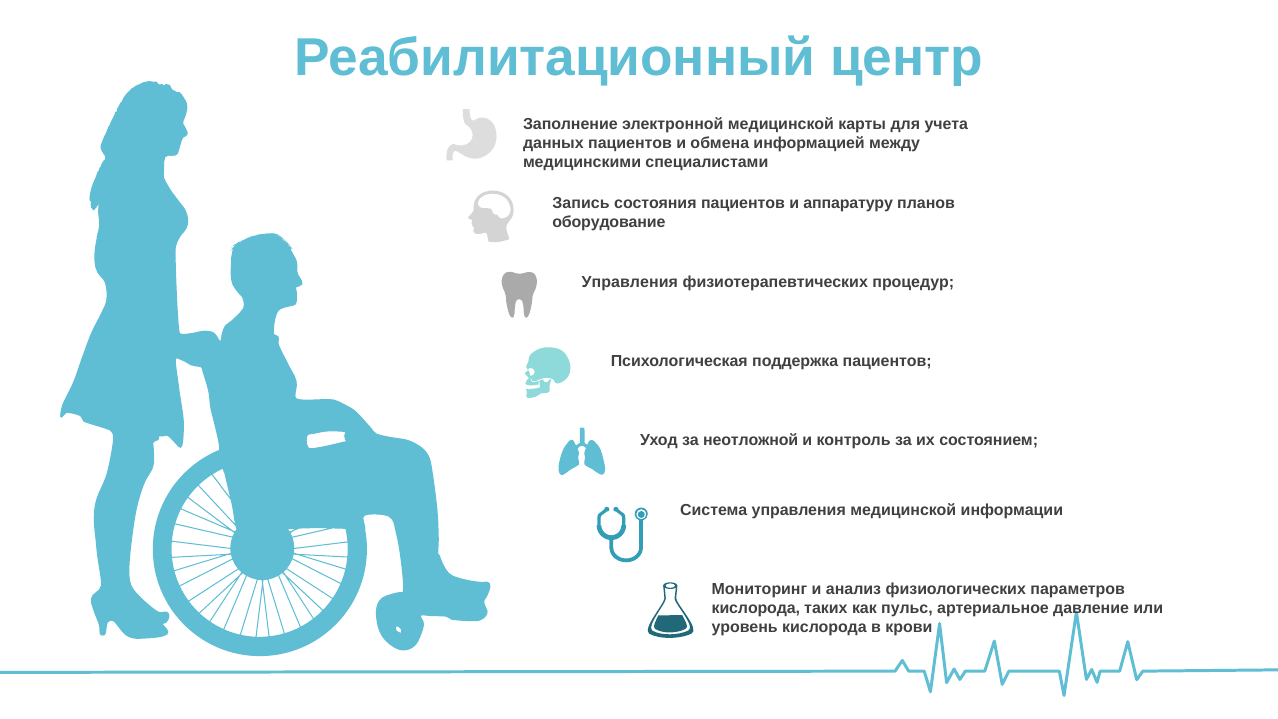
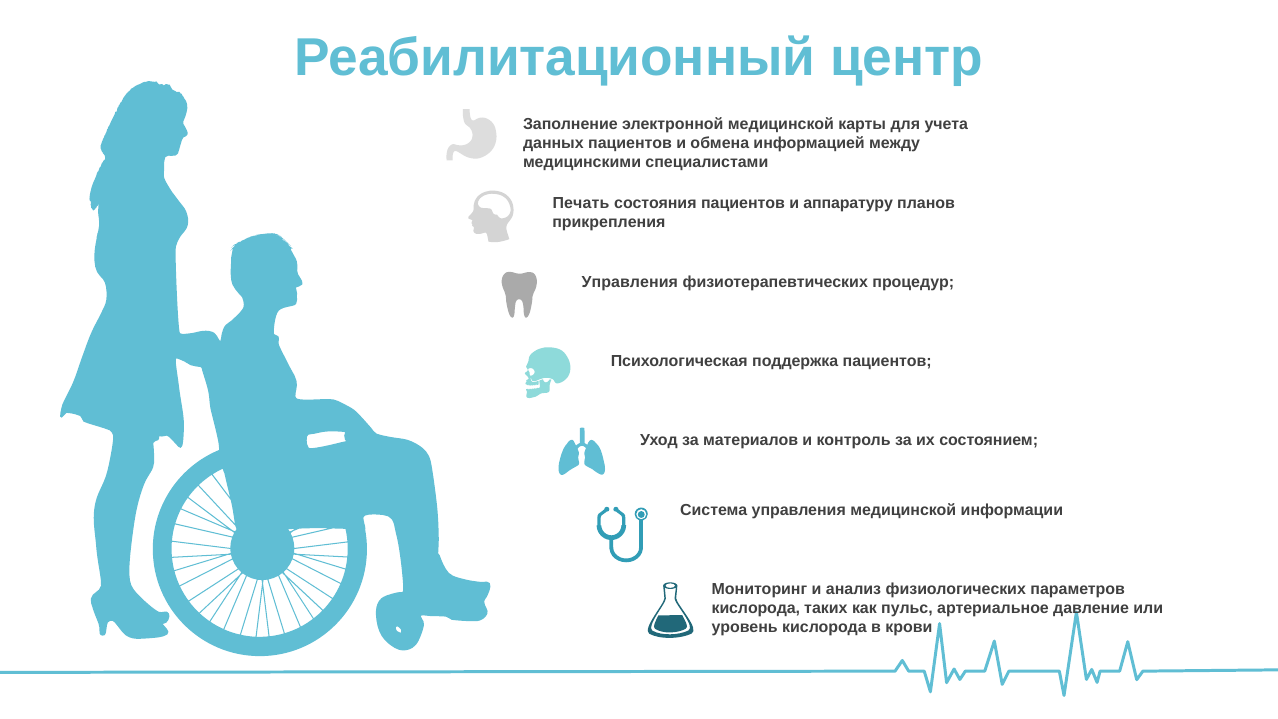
Запись: Запись -> Печать (581, 203)
оборудование: оборудование -> прикрепления (609, 222)
неотложной: неотложной -> материалов (751, 440)
